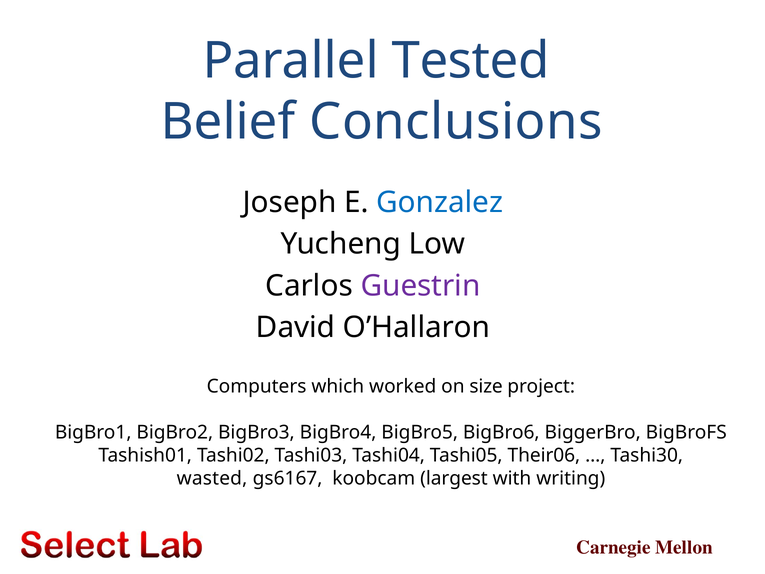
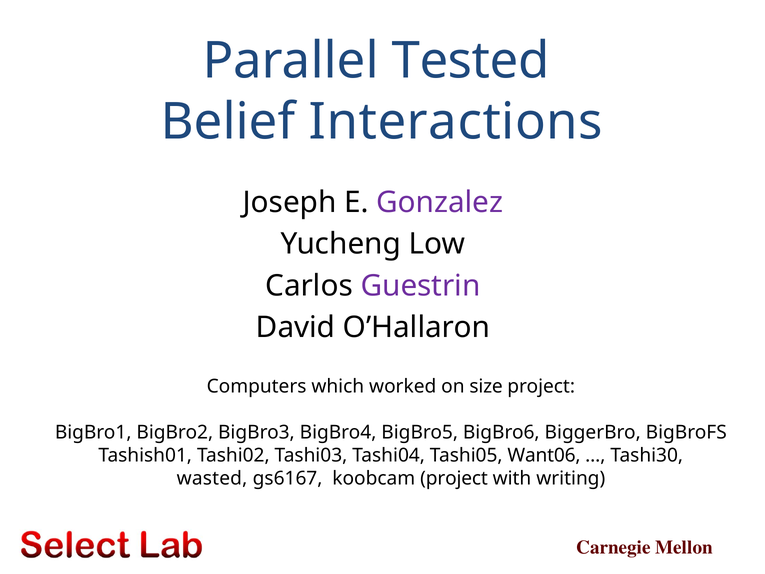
Conclusions: Conclusions -> Interactions (456, 122)
Gonzalez colour: blue -> purple (440, 202)
Their06: Their06 -> Want06 (544, 455)
koobcam largest: largest -> project (454, 478)
